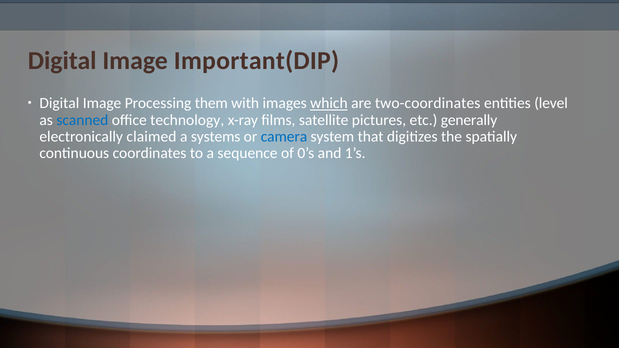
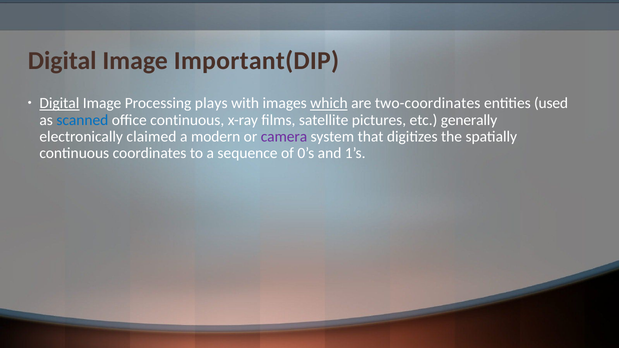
Digital underline: none -> present (59, 103)
them: them -> plays (211, 103)
level: level -> used (551, 103)
office technology: technology -> continuous (187, 120)
systems: systems -> modern (216, 137)
camera colour: blue -> purple (284, 137)
